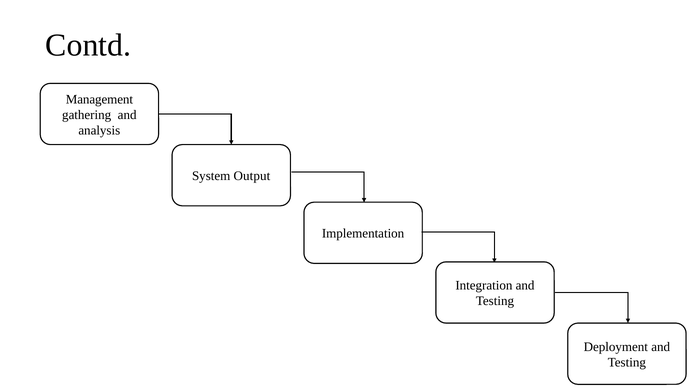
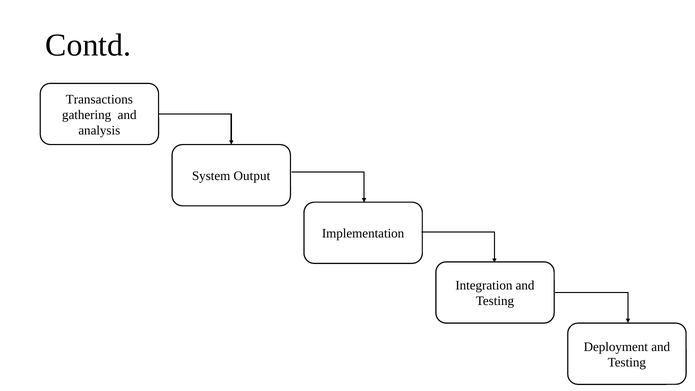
Management: Management -> Transactions (99, 99)
